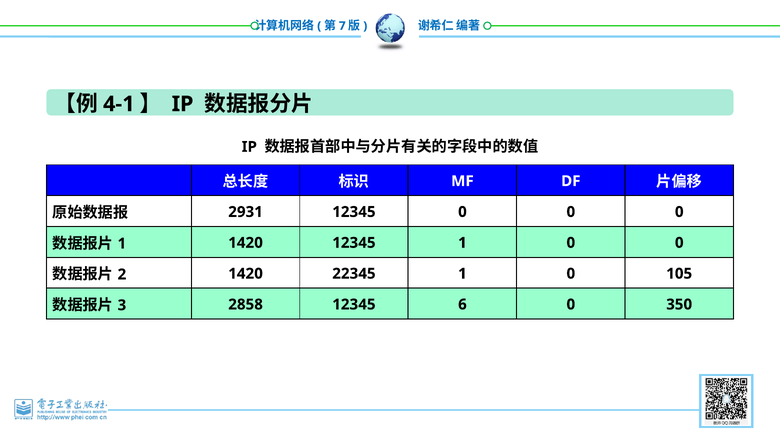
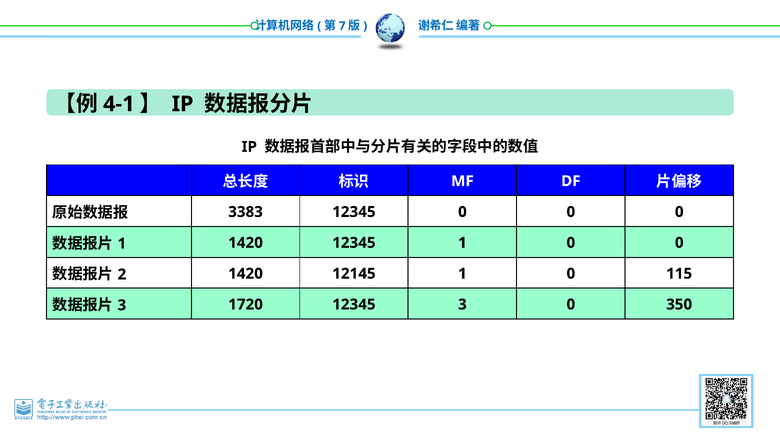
2931: 2931 -> 3383 (246, 212)
22345: 22345 -> 12145 (354, 273)
105: 105 -> 115 (679, 273)
2858: 2858 -> 1720 (246, 304)
12345 6: 6 -> 3 (462, 304)
